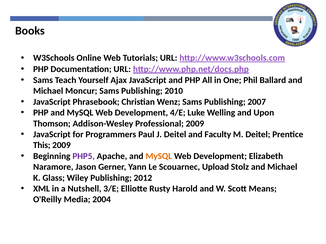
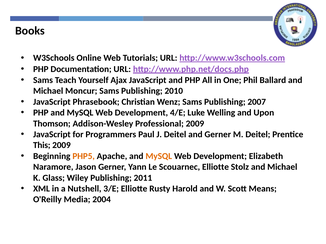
and Faculty: Faculty -> Gerner (218, 135)
PHP5 colour: purple -> orange (84, 156)
Scouarnec Upload: Upload -> Elliotte (215, 167)
2012: 2012 -> 2011 (143, 178)
